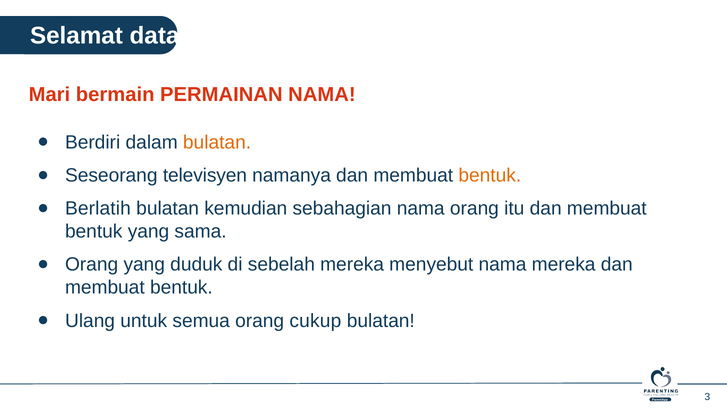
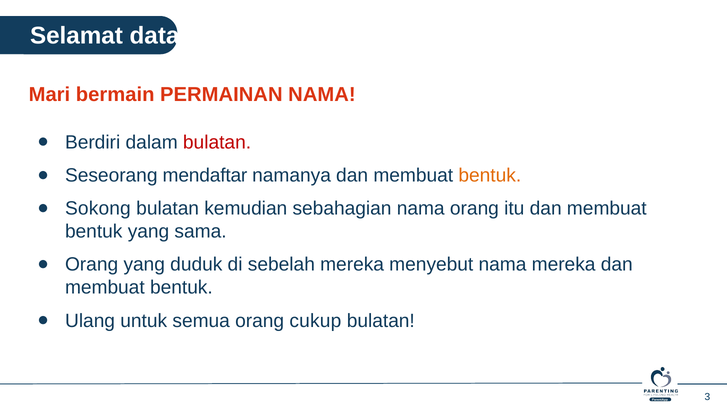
bulatan colour: orange -> red (217, 142)
televisyen: televisyen -> mendaftar (205, 175)
Berlatih: Berlatih -> Sokong (98, 208)
